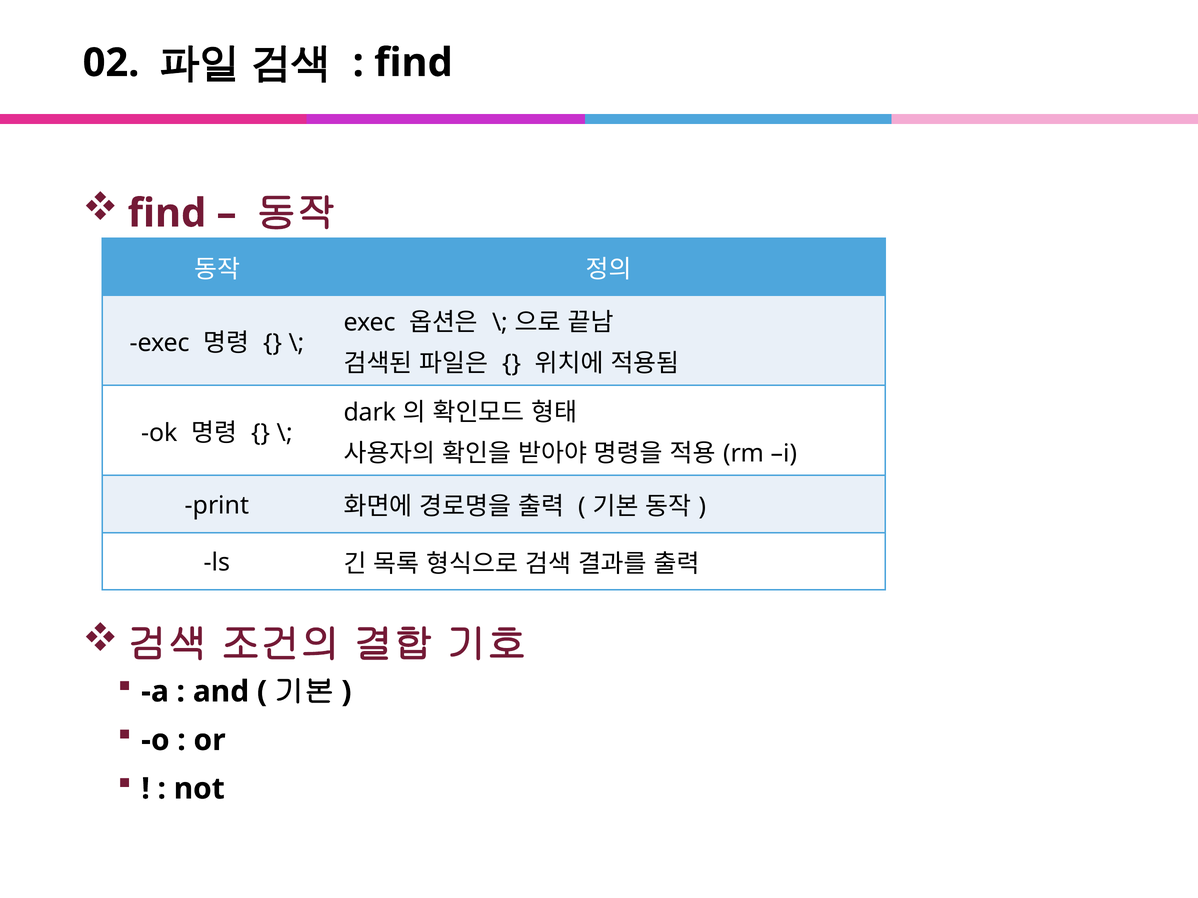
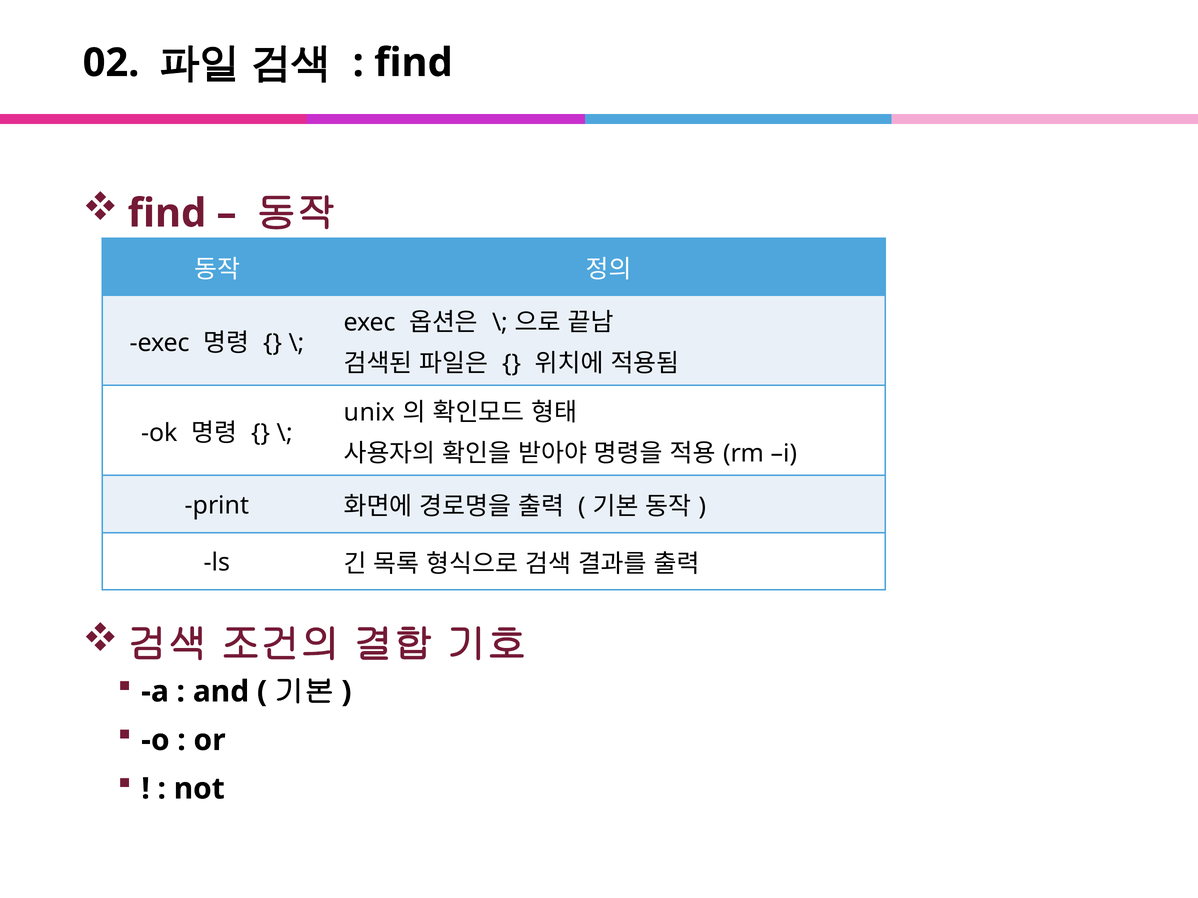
dark: dark -> unix (370, 413)
